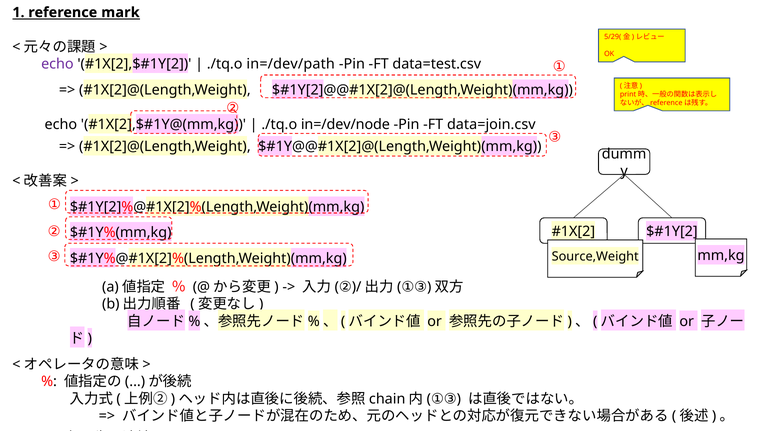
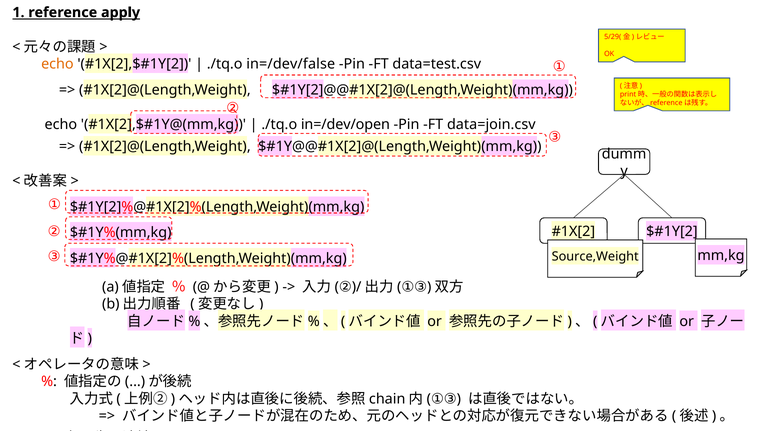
mark: mark -> apply (121, 12)
echo colour: purple -> orange (57, 64)
in=/dev/path: in=/dev/path -> in=/dev/false (291, 64)
in=/dev/node: in=/dev/node -> in=/dev/open (345, 125)
